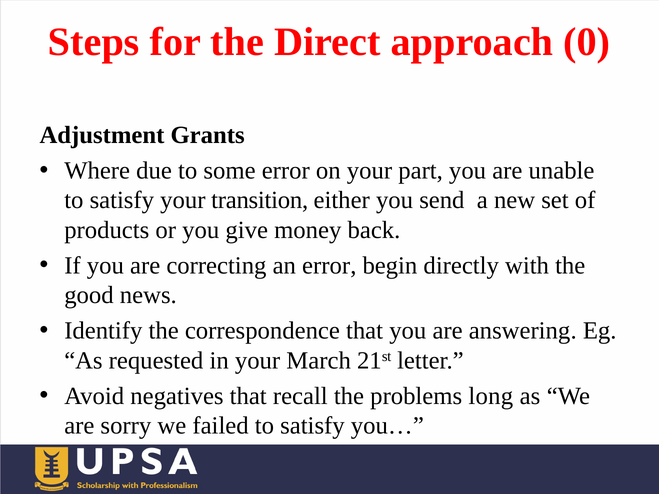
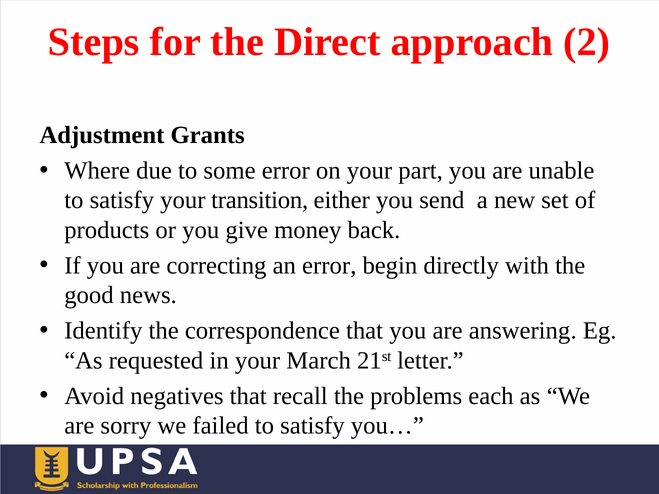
0: 0 -> 2 (587, 42)
long: long -> each (491, 396)
